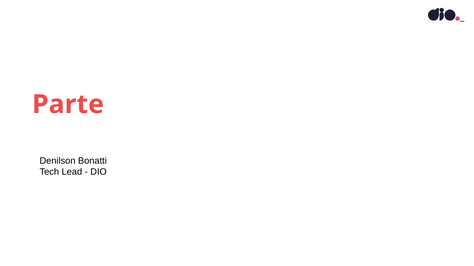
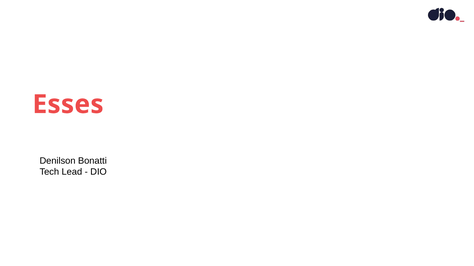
Parte: Parte -> Esses (68, 105)
